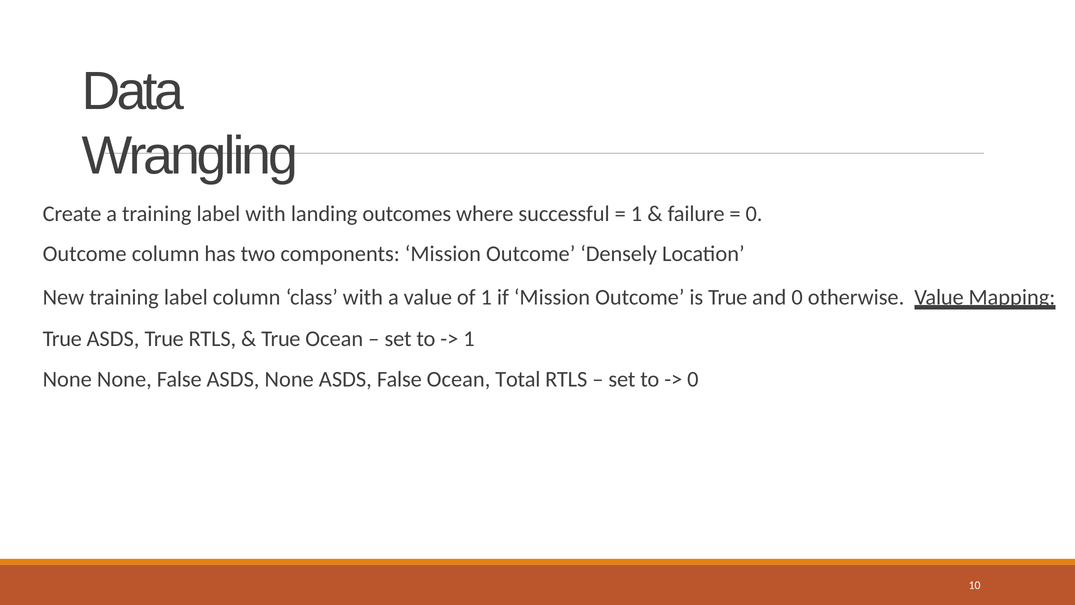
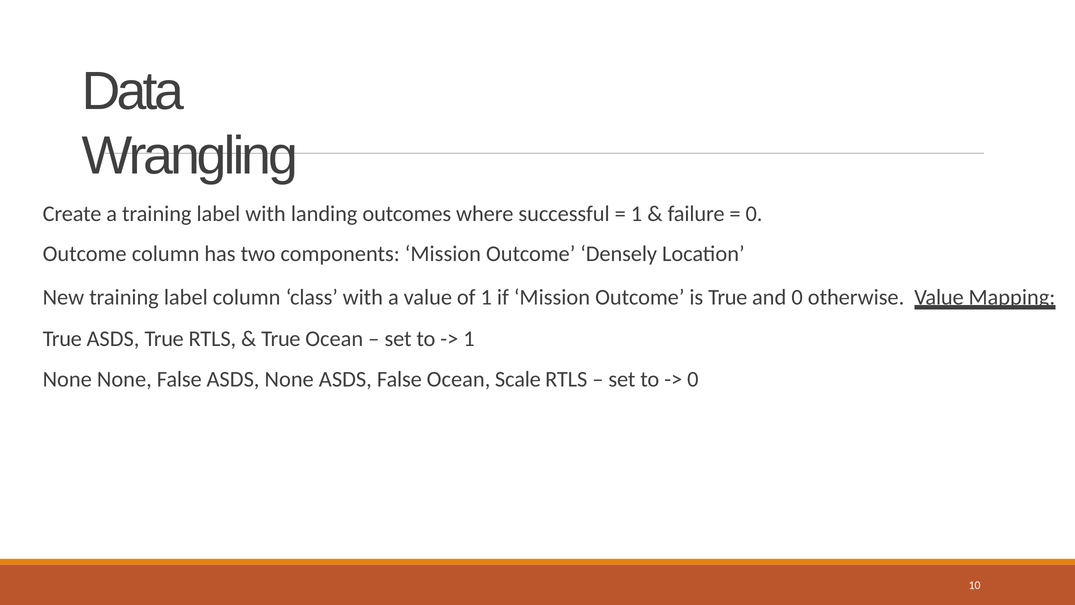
Total: Total -> Scale (518, 379)
